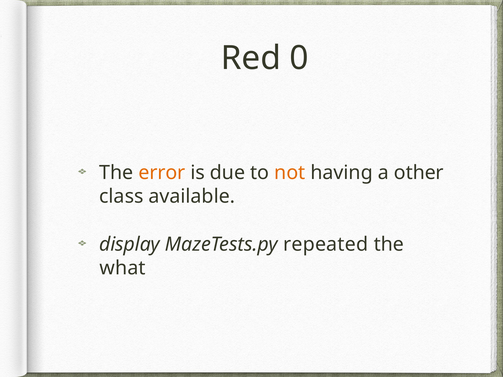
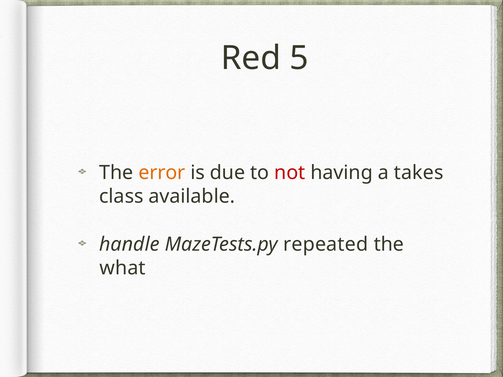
0: 0 -> 5 (299, 58)
not colour: orange -> red (290, 173)
other: other -> takes (419, 173)
display: display -> handle (129, 245)
